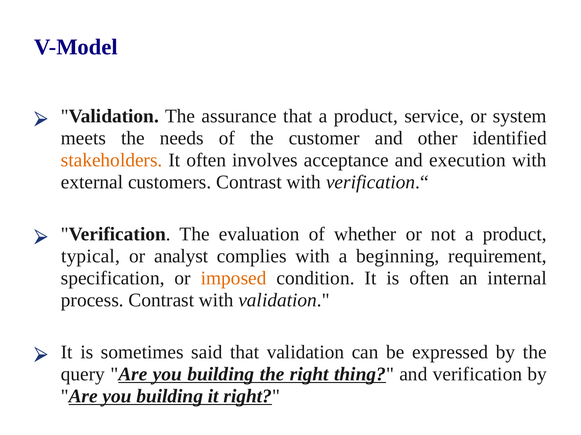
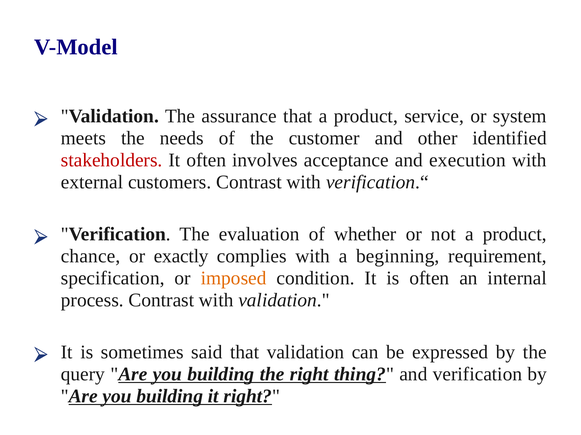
stakeholders colour: orange -> red (112, 161)
typical: typical -> chance (91, 257)
analyst: analyst -> exactly (181, 257)
